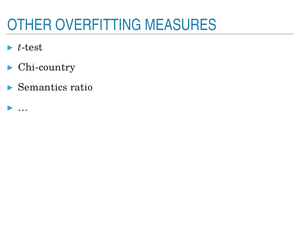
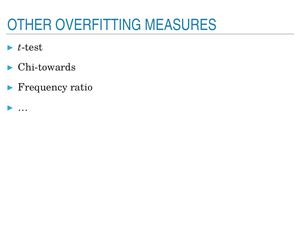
Chi-country: Chi-country -> Chi-towards (47, 67)
Semantics: Semantics -> Frequency (43, 87)
